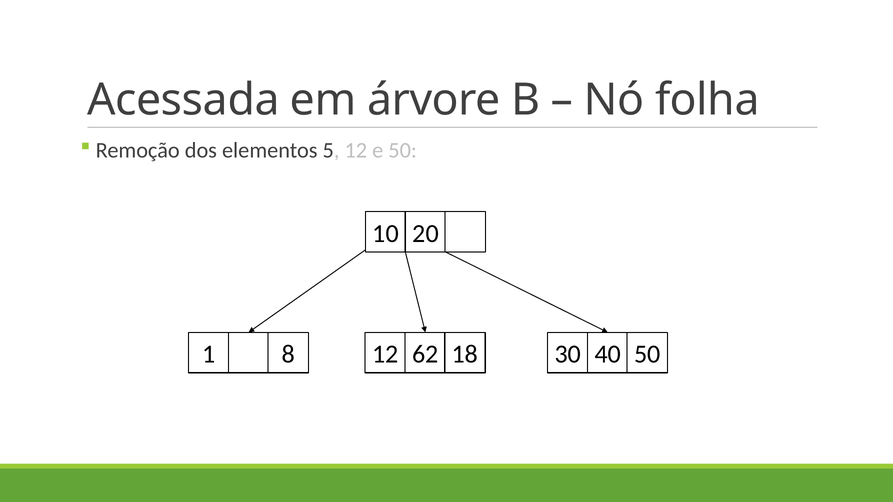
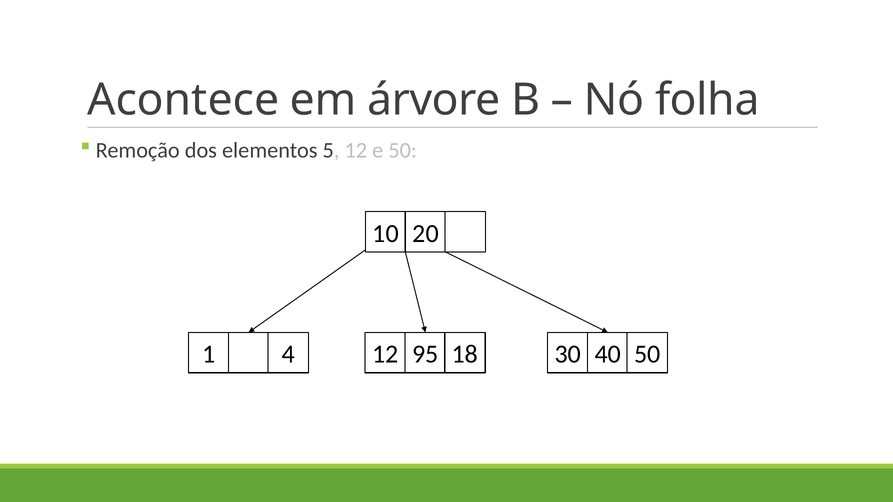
Acessada: Acessada -> Acontece (183, 100)
8: 8 -> 4 (288, 355)
62: 62 -> 95 (425, 355)
